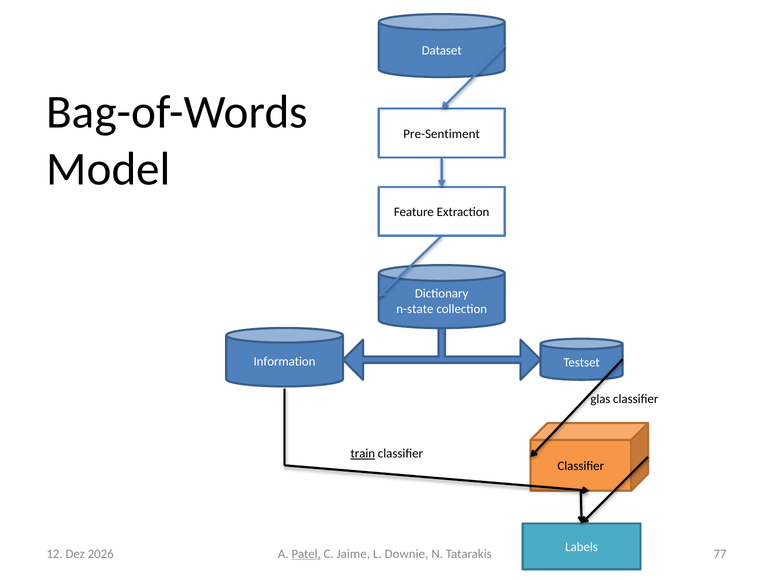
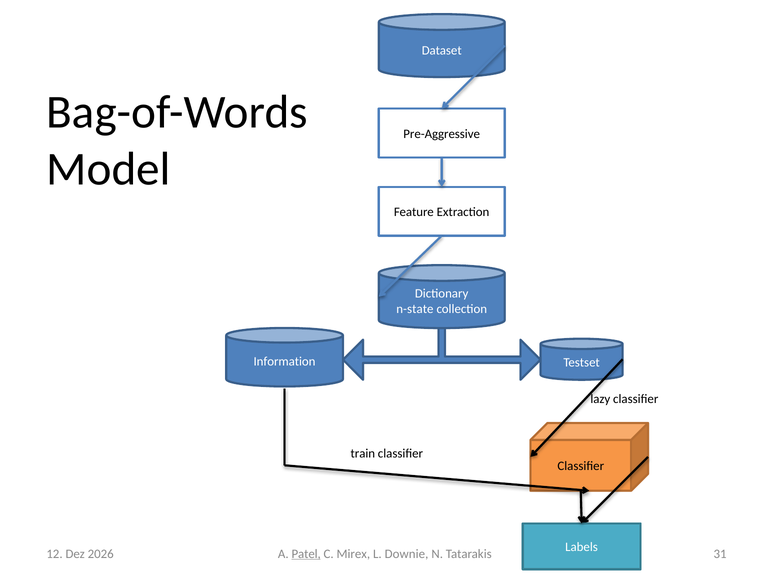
Pre-Sentiment: Pre-Sentiment -> Pre-Aggressive (442, 134)
glas: glas -> lazy (600, 399)
train underline: present -> none (363, 453)
Jaime: Jaime -> Mirex (353, 554)
77: 77 -> 31 (720, 554)
